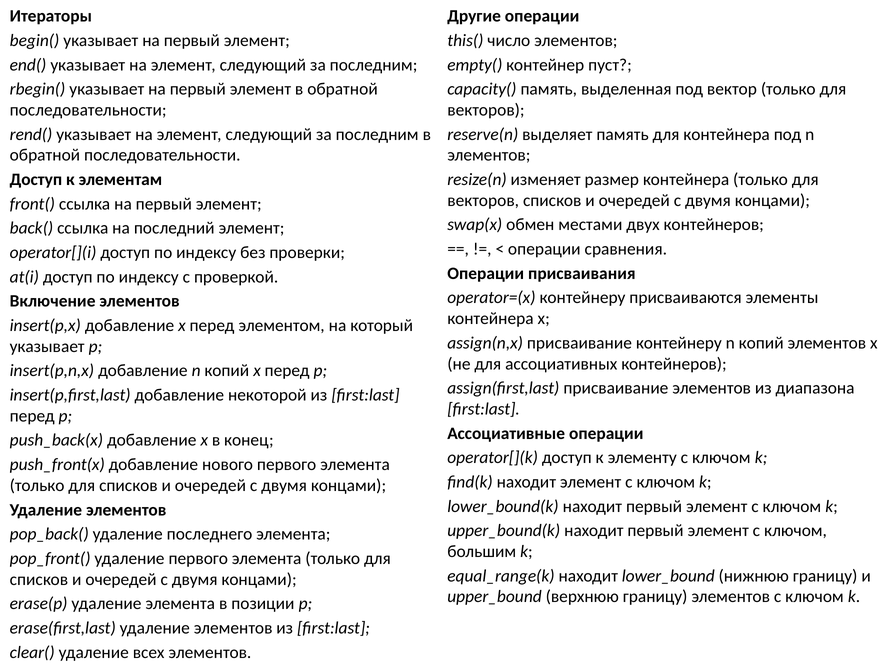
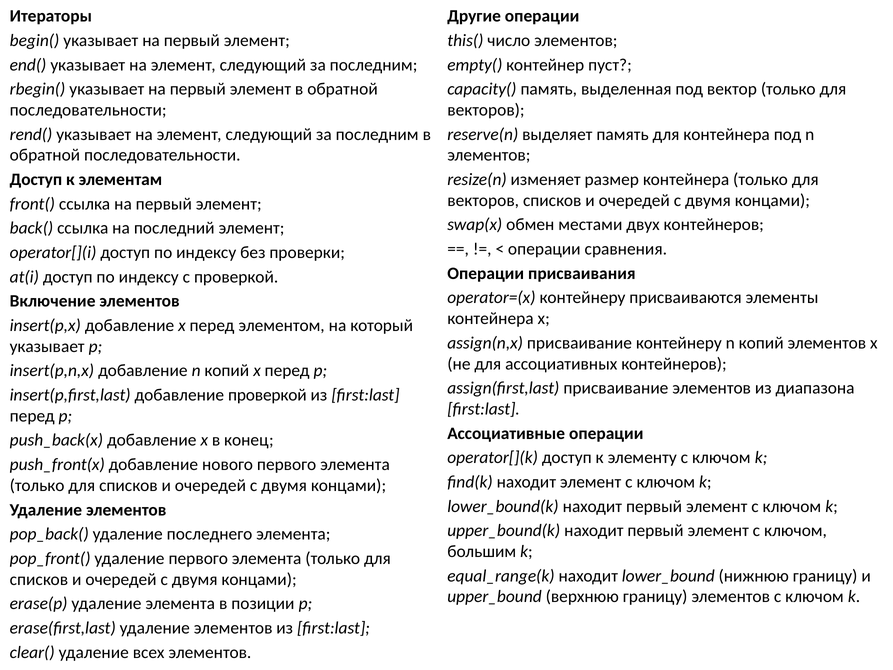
добавление некоторой: некоторой -> проверкой (267, 395)
